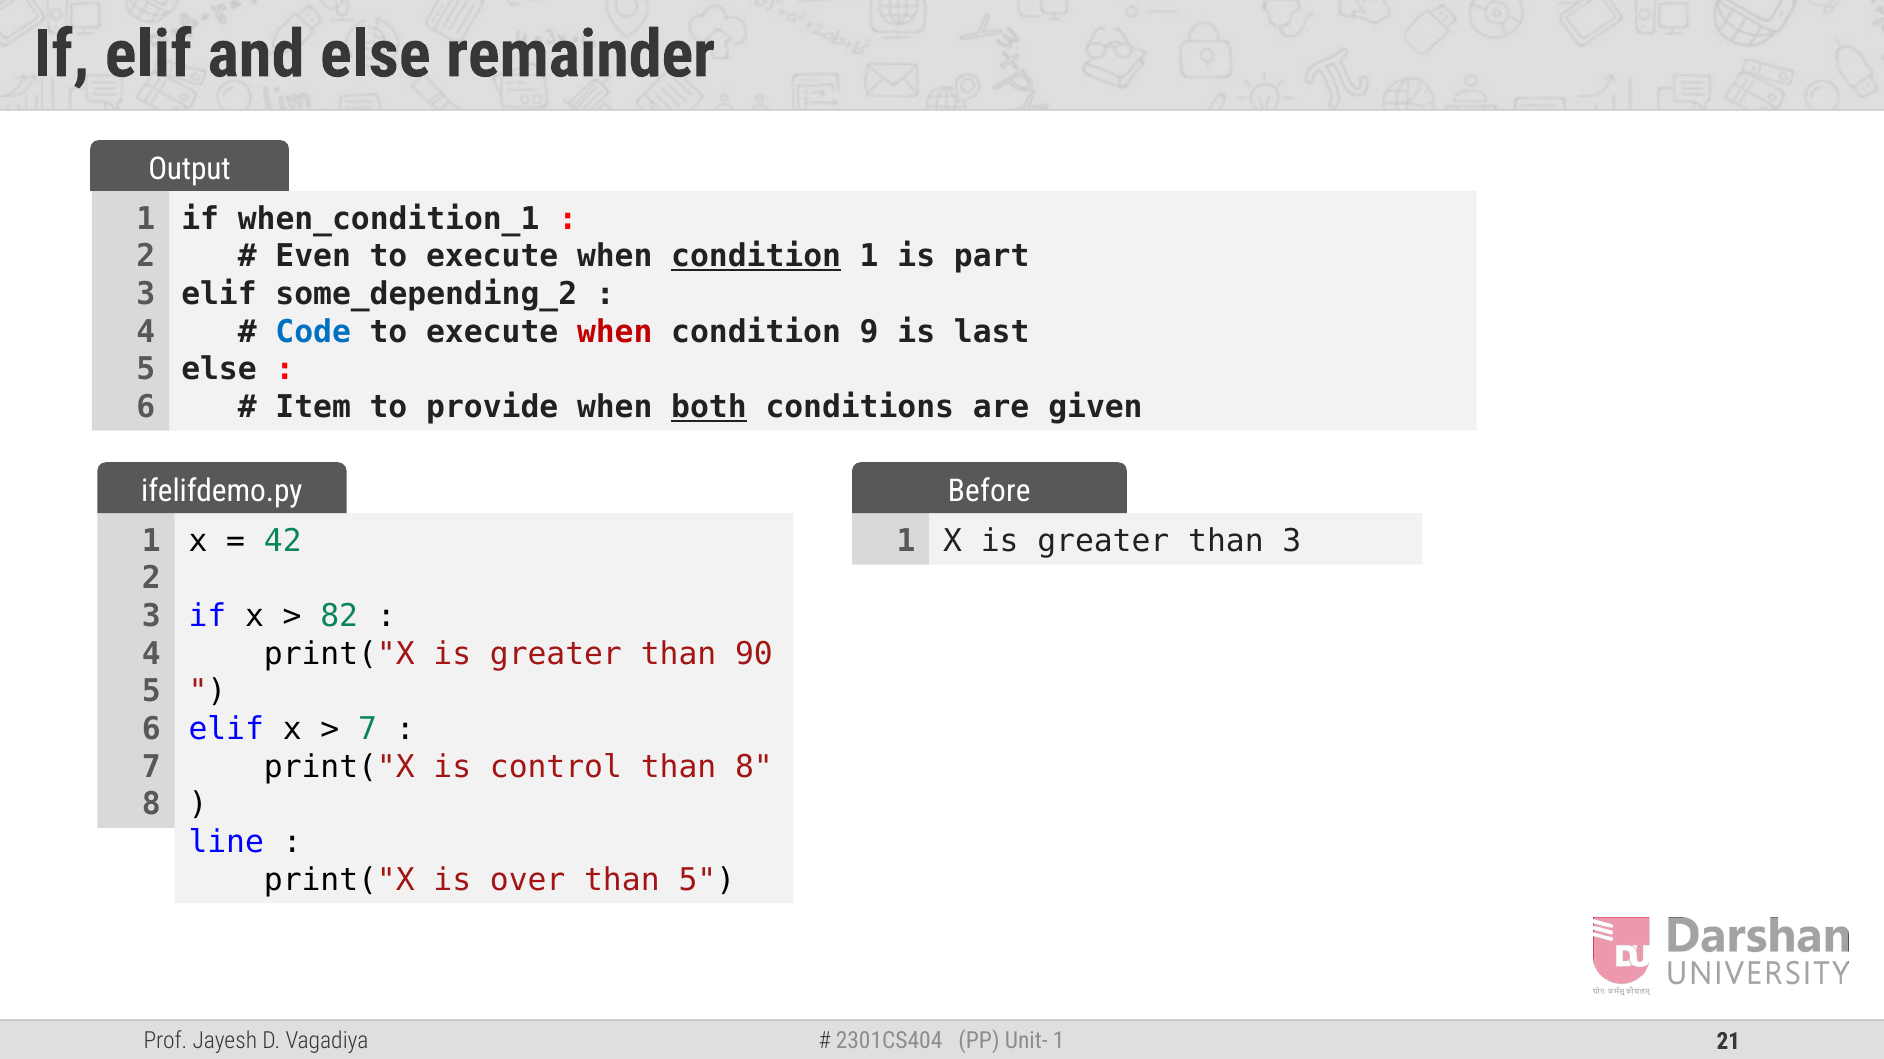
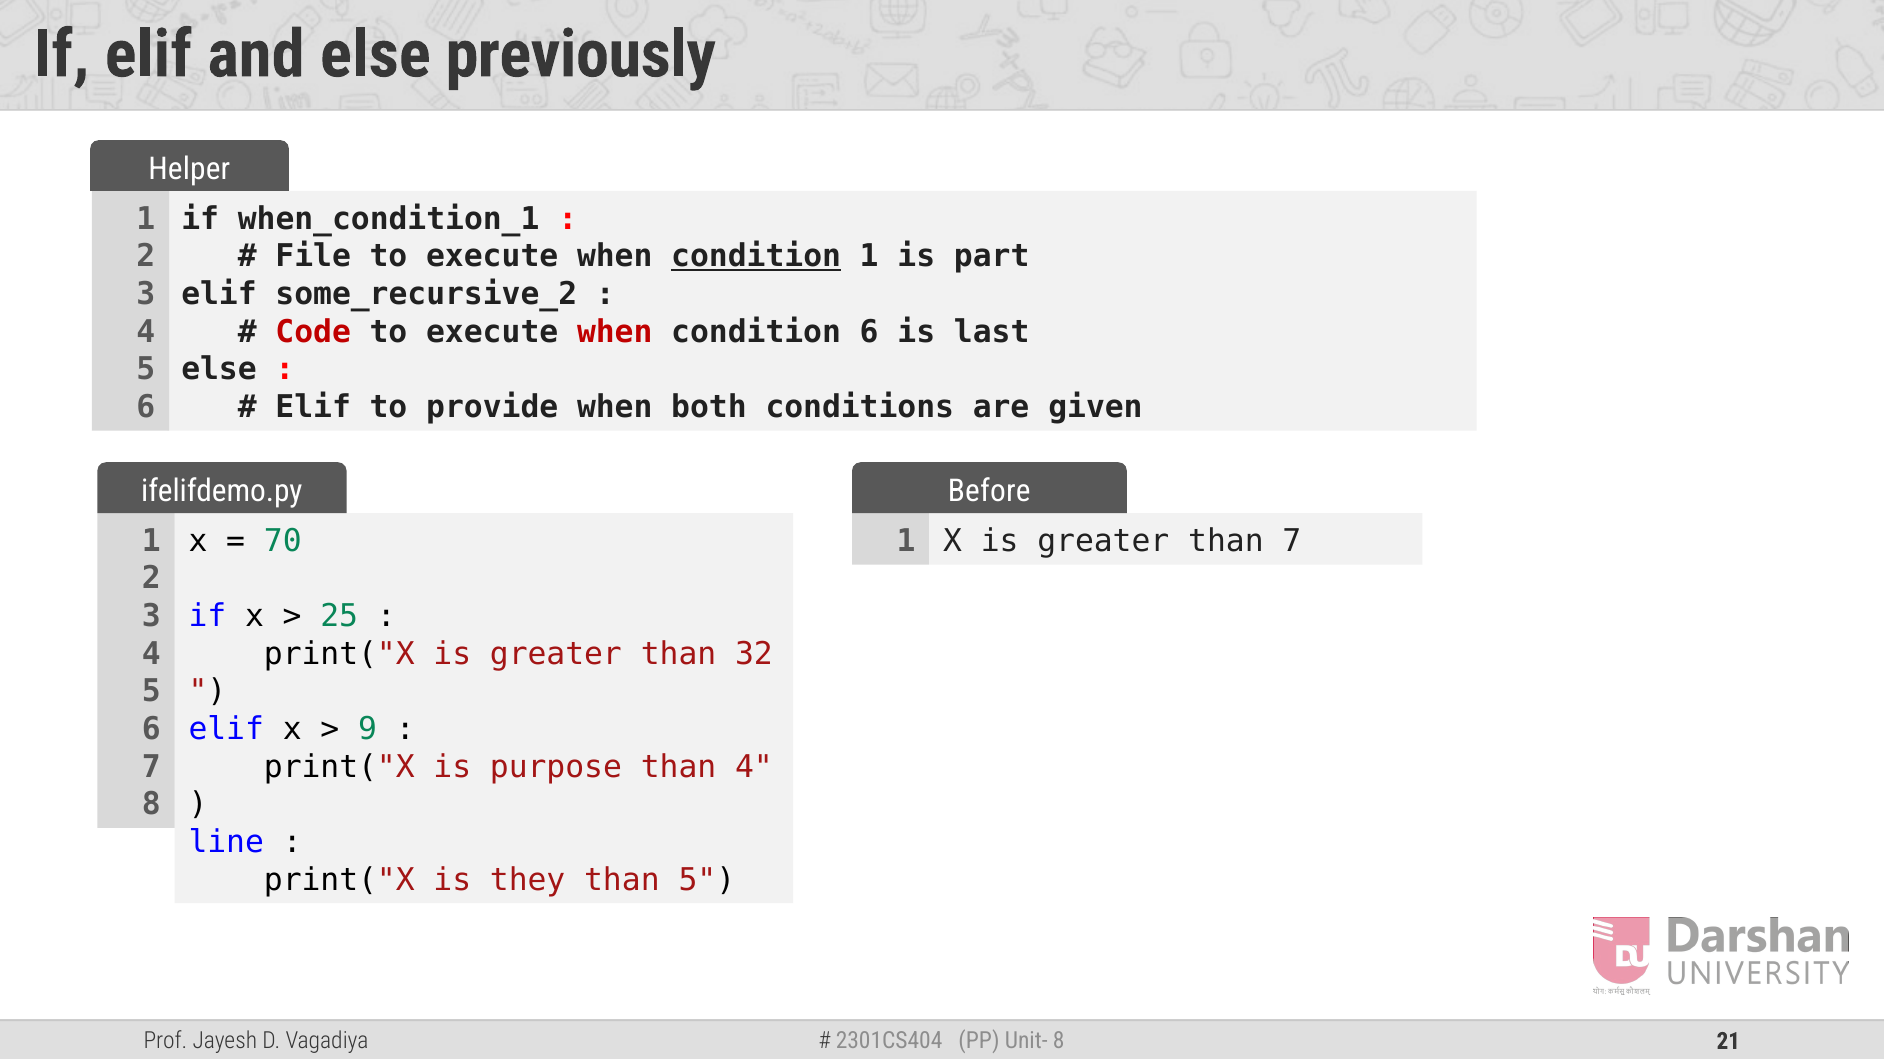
remainder: remainder -> previously (581, 55)
Output: Output -> Helper (189, 169)
Even: Even -> File (313, 257)
some_depending_2: some_depending_2 -> some_recursive_2 (426, 294)
Code colour: blue -> red (313, 332)
condition 9: 9 -> 6 (869, 332)
Item: Item -> Elif (313, 407)
both underline: present -> none (709, 407)
42: 42 -> 70 (283, 541)
than 3: 3 -> 7 (1292, 541)
82: 82 -> 25 (339, 617)
90: 90 -> 32 (754, 654)
7: 7 -> 9 (368, 730)
control: control -> purpose (556, 767)
than 8: 8 -> 4 (754, 767)
over: over -> they (528, 880)
1: 1 -> 8 (1059, 1042)
